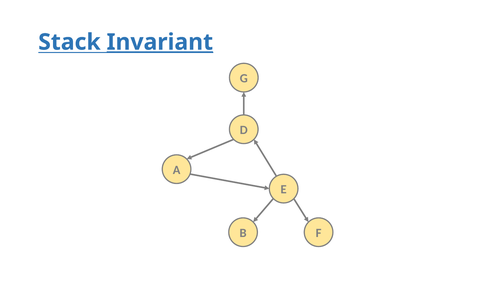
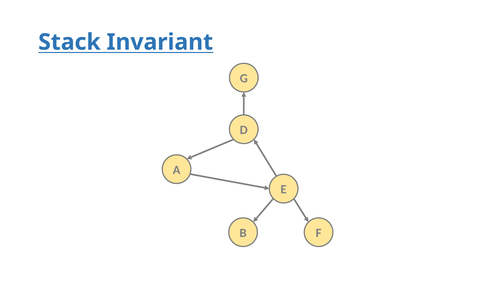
Invariant underline: present -> none (160, 42)
